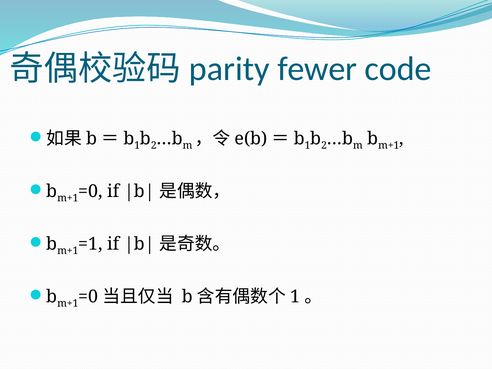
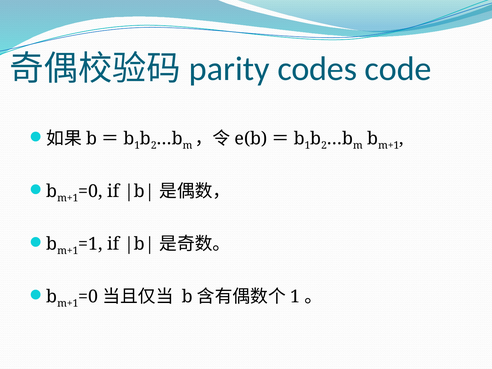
fewer: fewer -> codes (317, 69)
